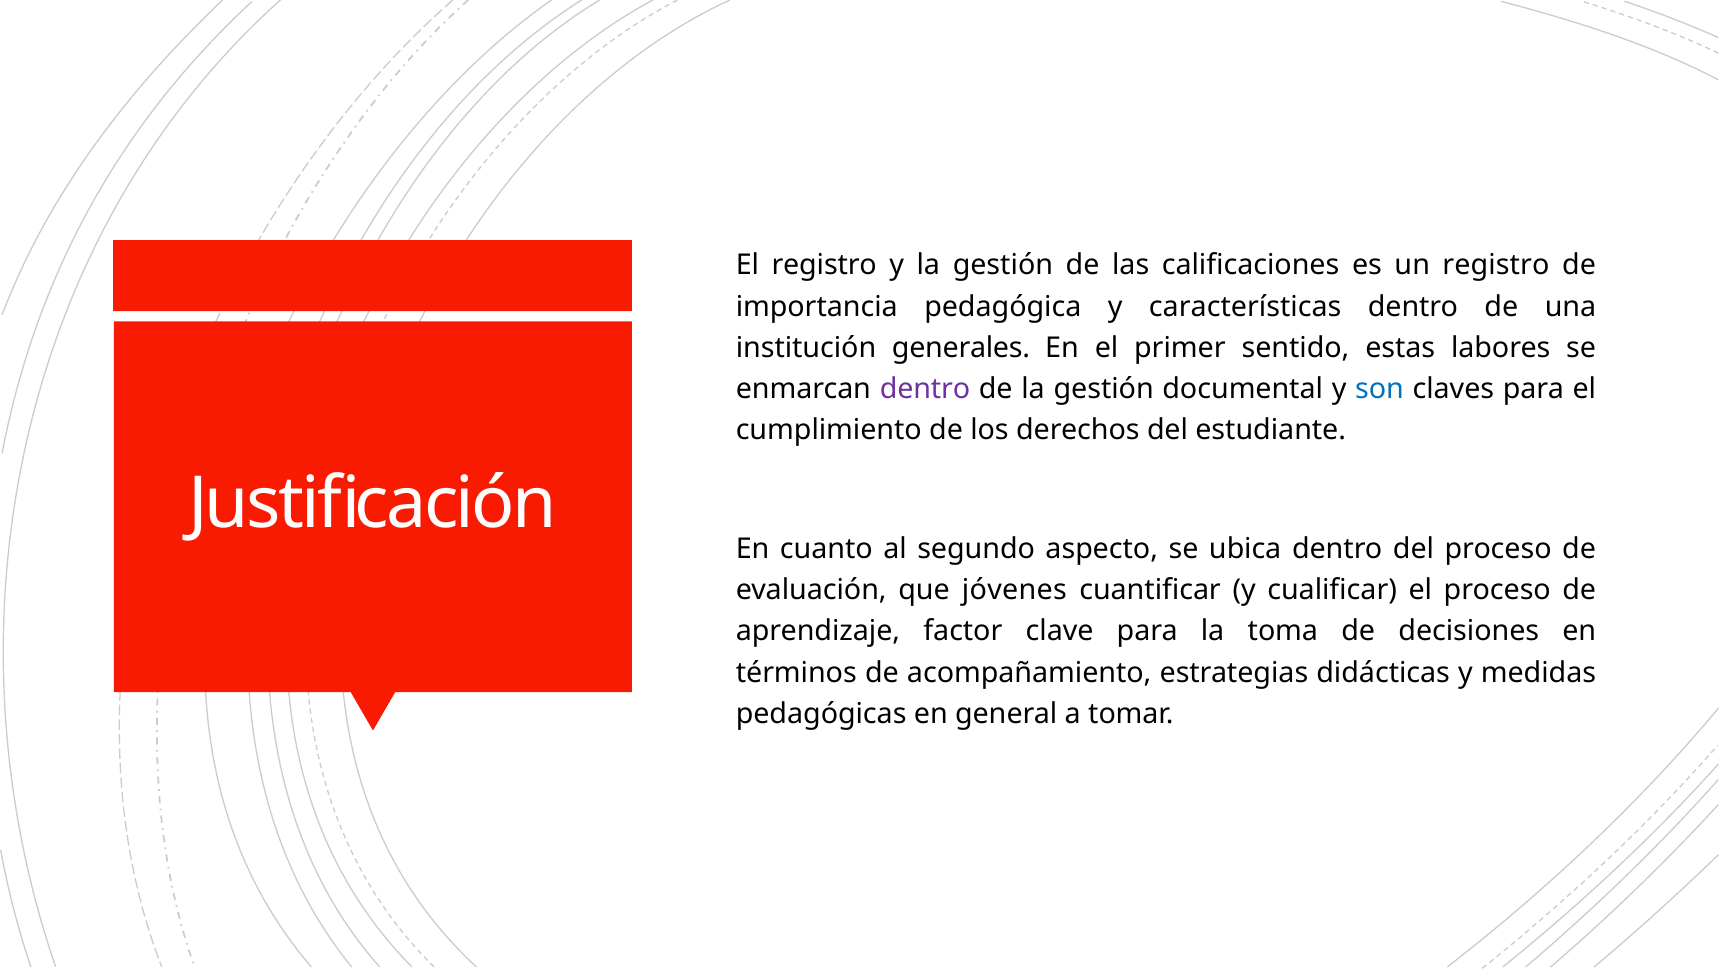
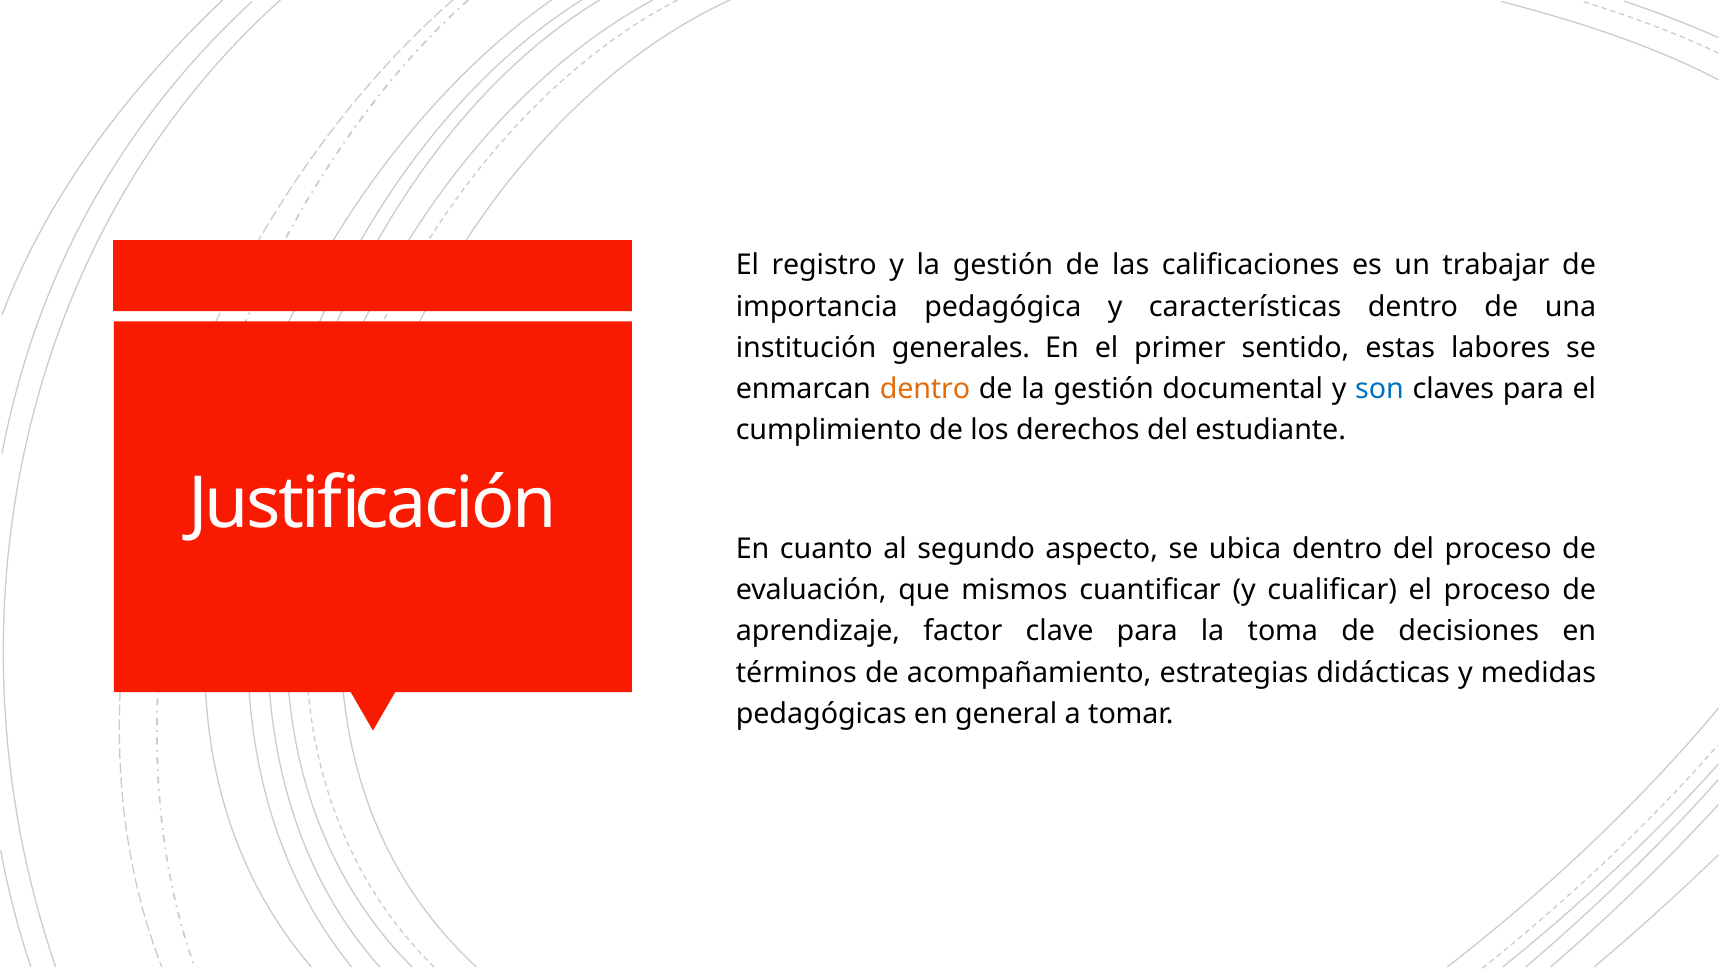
un registro: registro -> trabajar (1496, 265)
dentro colour: purple -> orange (925, 389)
jóvenes: jóvenes -> mismos (1014, 590)
